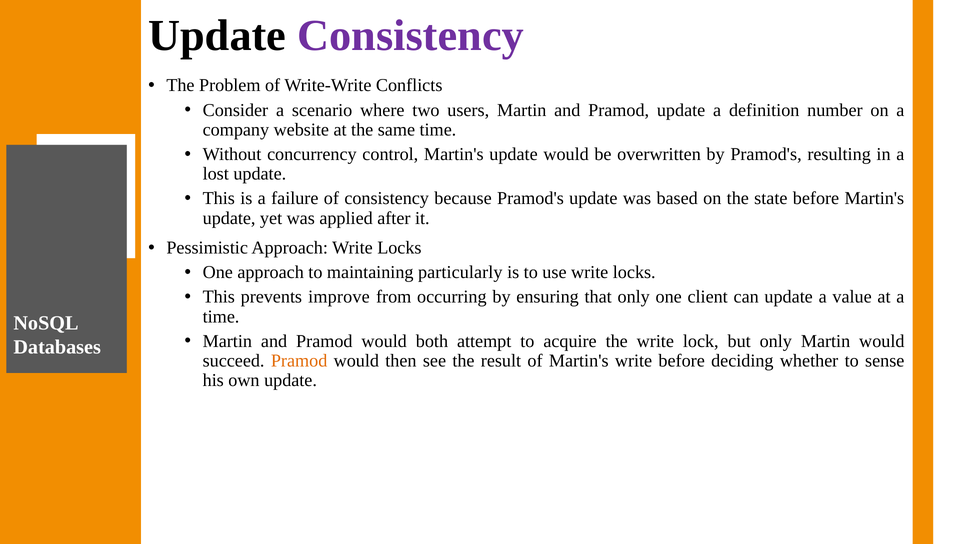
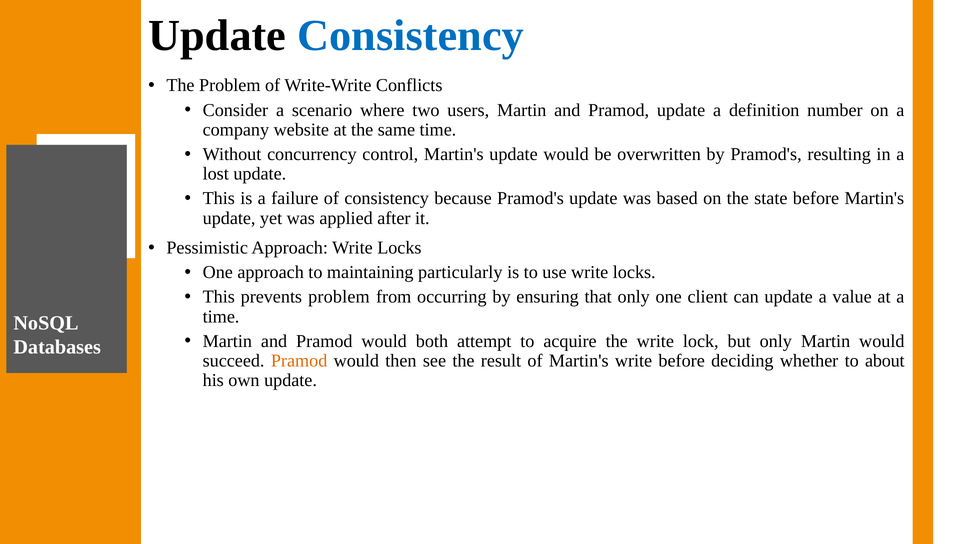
Consistency colour: purple -> blue (411, 36)
prevents improve: improve -> problem (339, 297)
sense: sense -> about (885, 361)
